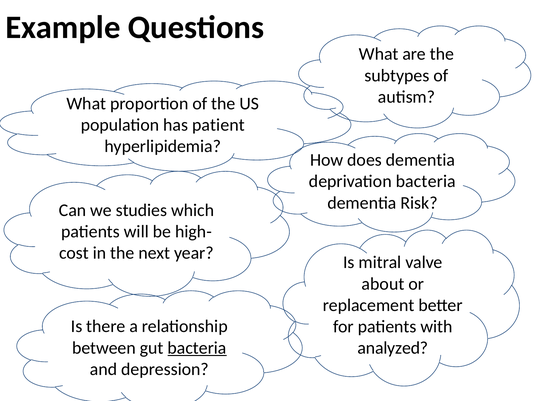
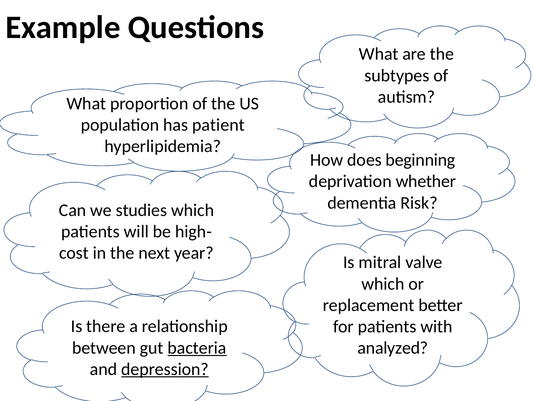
does dementia: dementia -> beginning (420, 160)
deprivation bacteria: bacteria -> whether (426, 182)
about: about -> which (383, 284)
depression underline: none -> present (165, 369)
